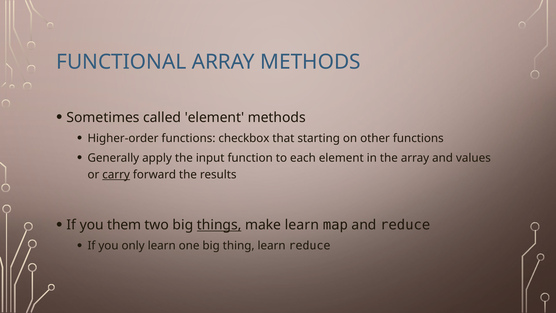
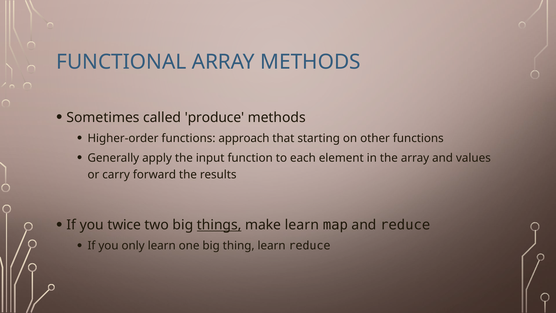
called element: element -> produce (215, 117)
checkbox: checkbox -> approach (244, 138)
carry underline: present -> none (116, 174)
them: them -> twice (124, 225)
